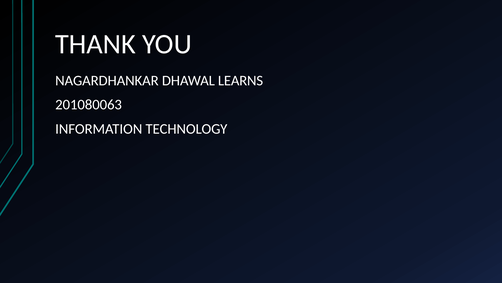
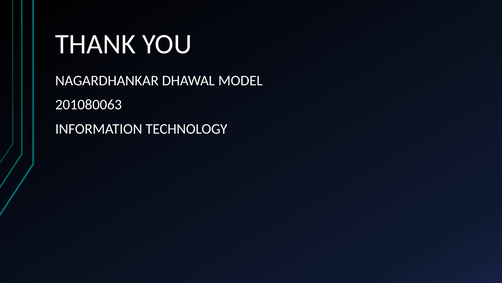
LEARNS: LEARNS -> MODEL (240, 80)
